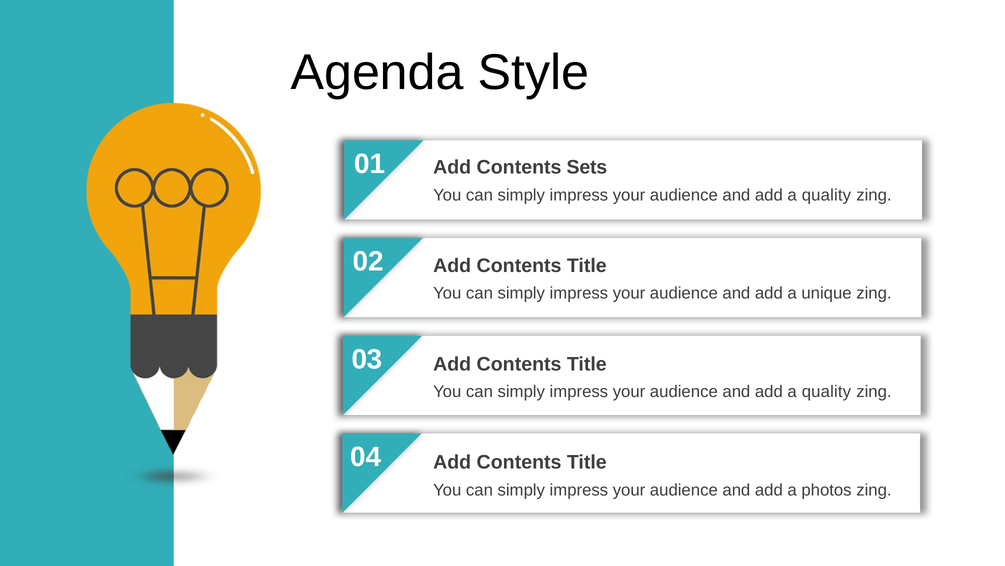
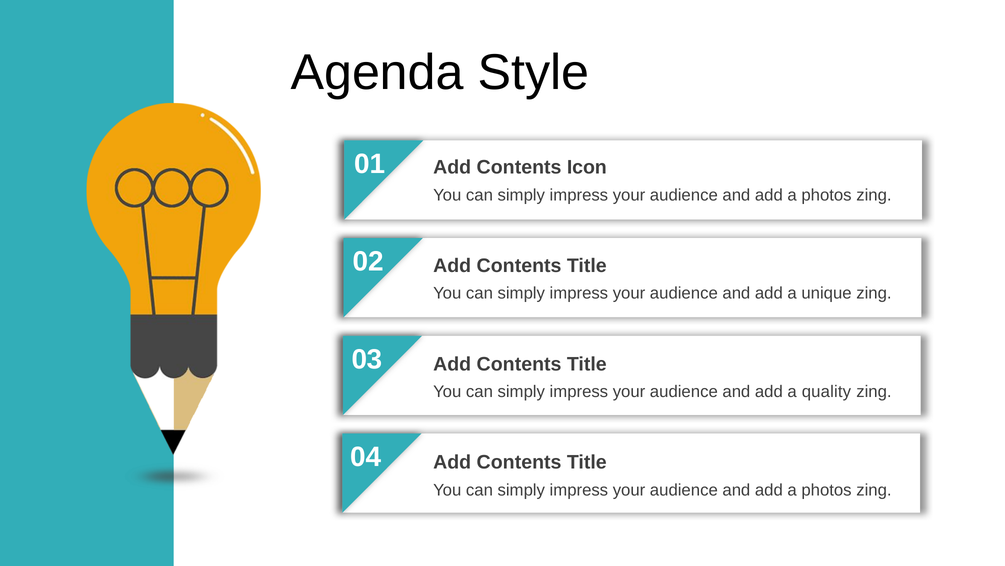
Sets: Sets -> Icon (587, 167)
quality: quality -> photos (827, 195)
